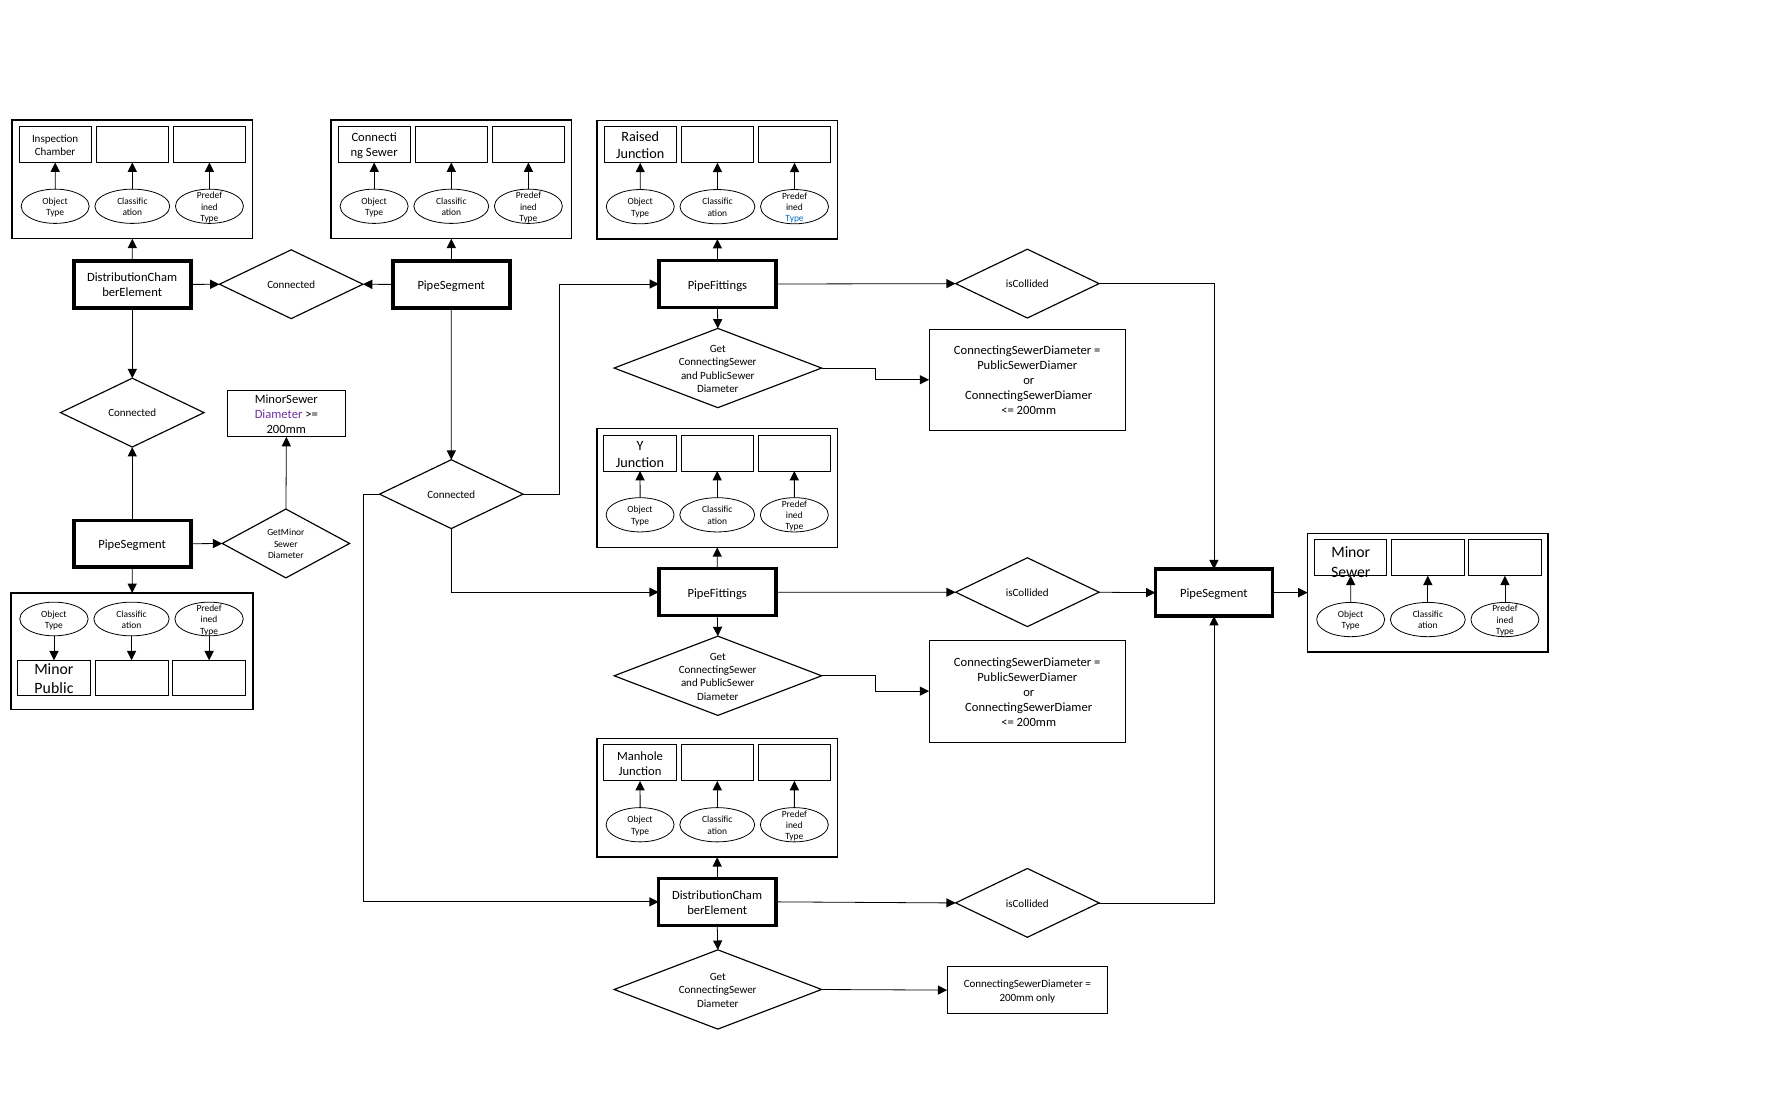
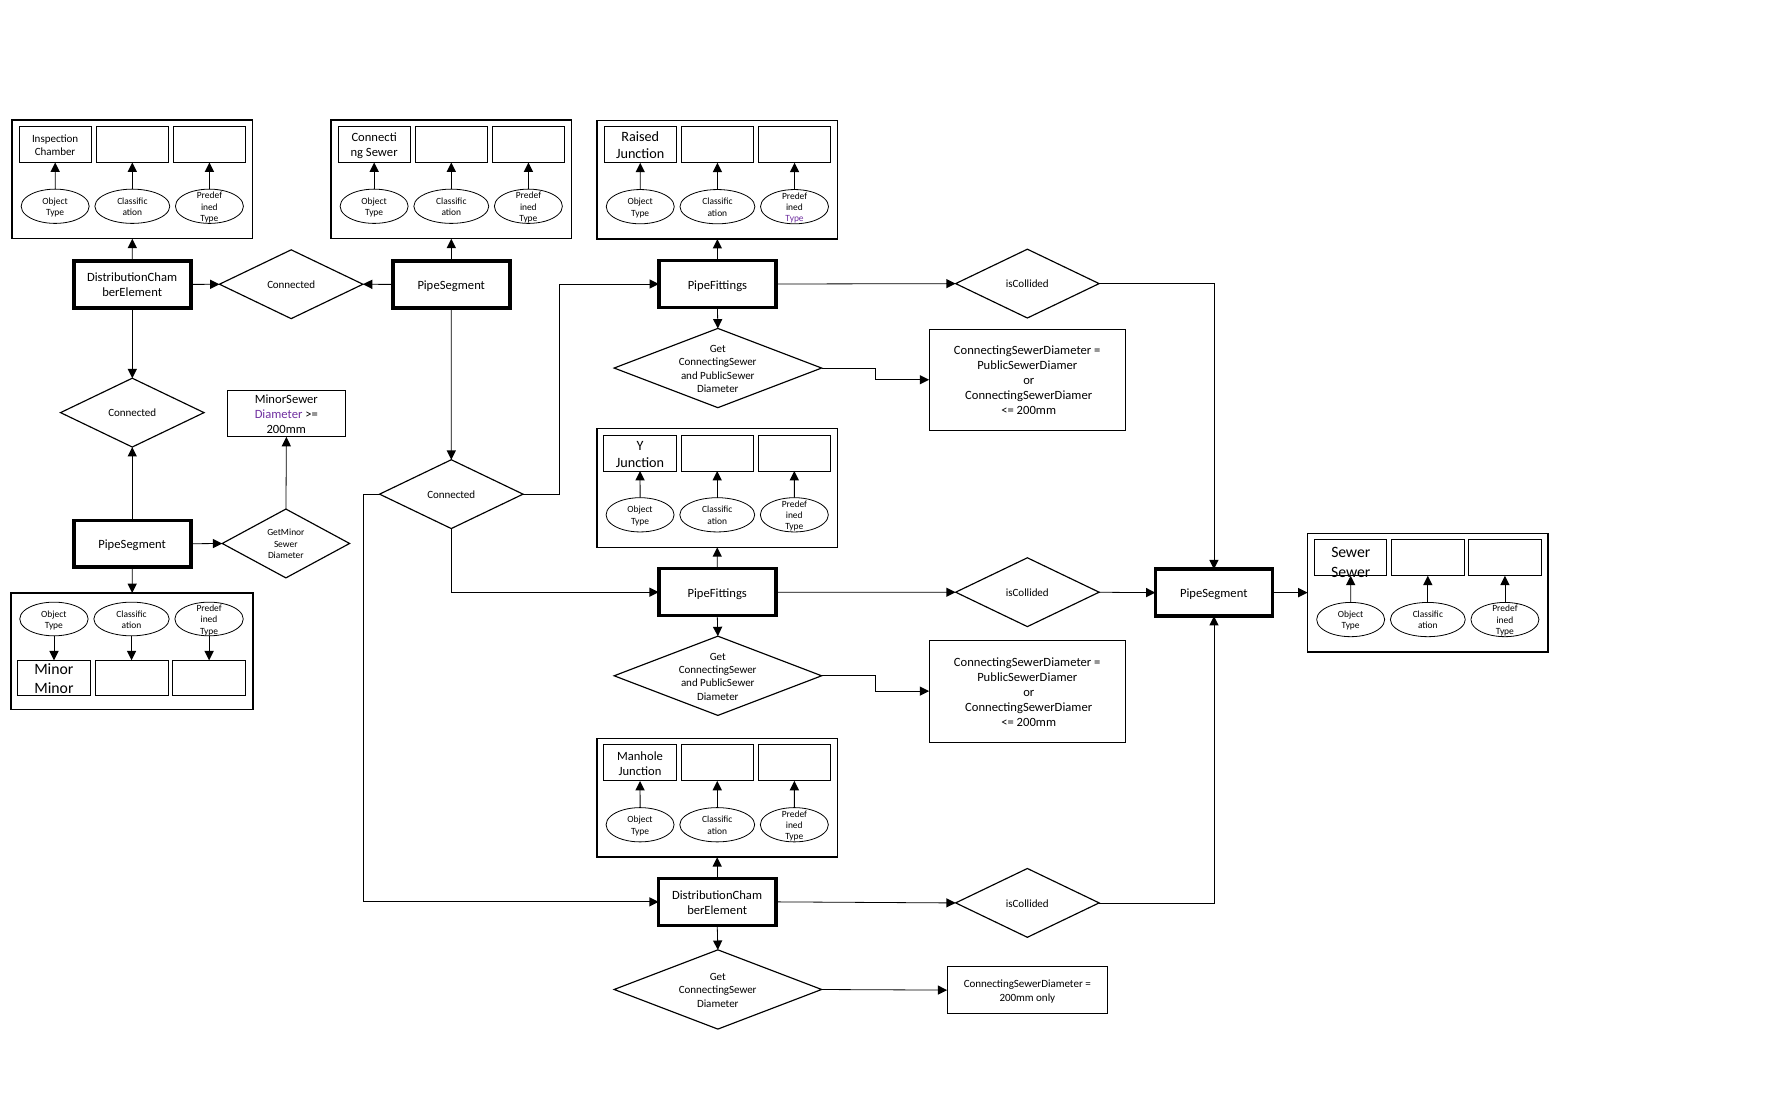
Type colour: blue -> purple (795, 219)
Minor: Minor -> Sewer (1351, 552)
Public: Public -> Minor (54, 689)
